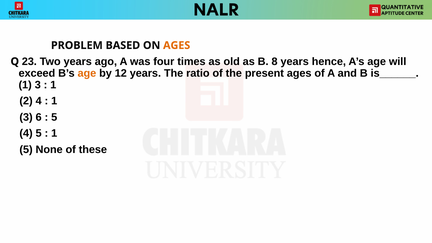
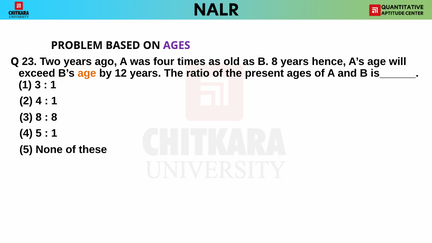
AGES colour: orange -> purple (177, 45)
3 6: 6 -> 8 (39, 117)
5: 5 -> 8 (54, 117)
